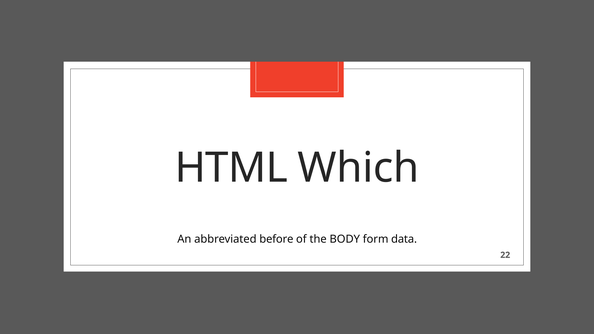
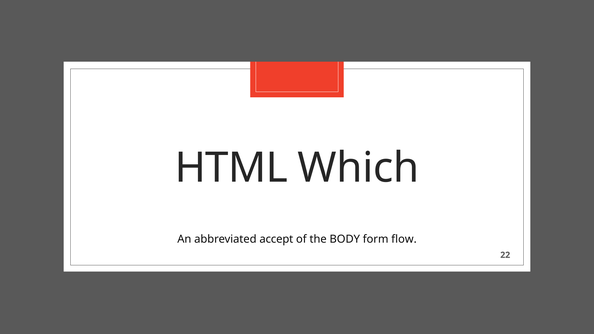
before: before -> accept (276, 239)
data: data -> flow (404, 239)
